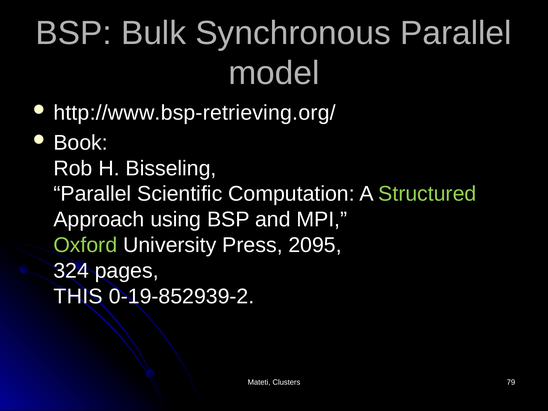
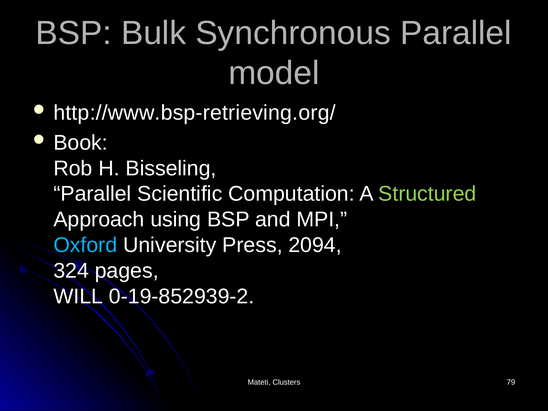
Oxford colour: light green -> light blue (85, 245)
2095: 2095 -> 2094 (315, 245)
THIS: THIS -> WILL (78, 296)
